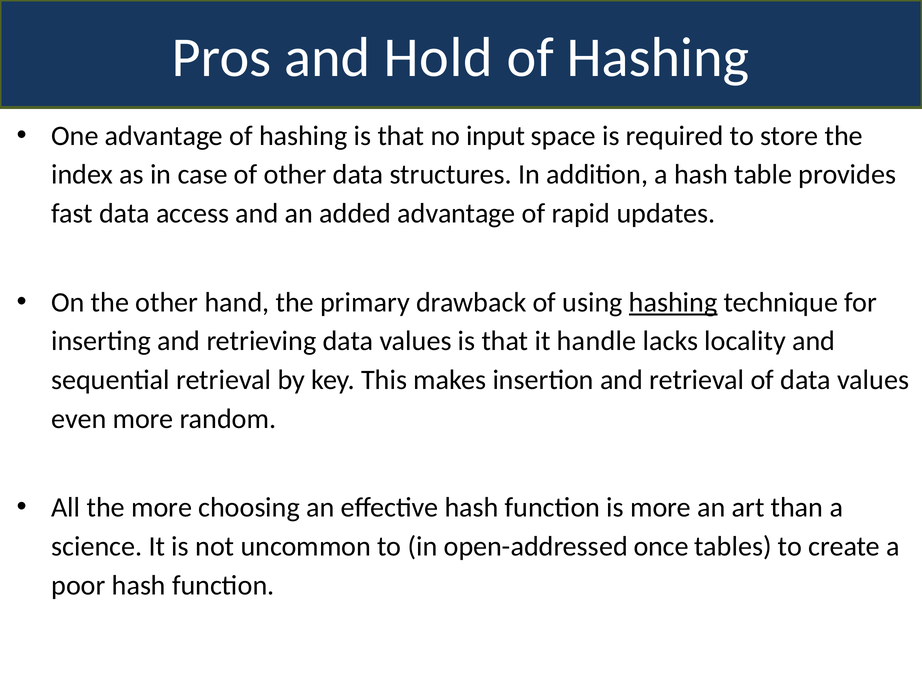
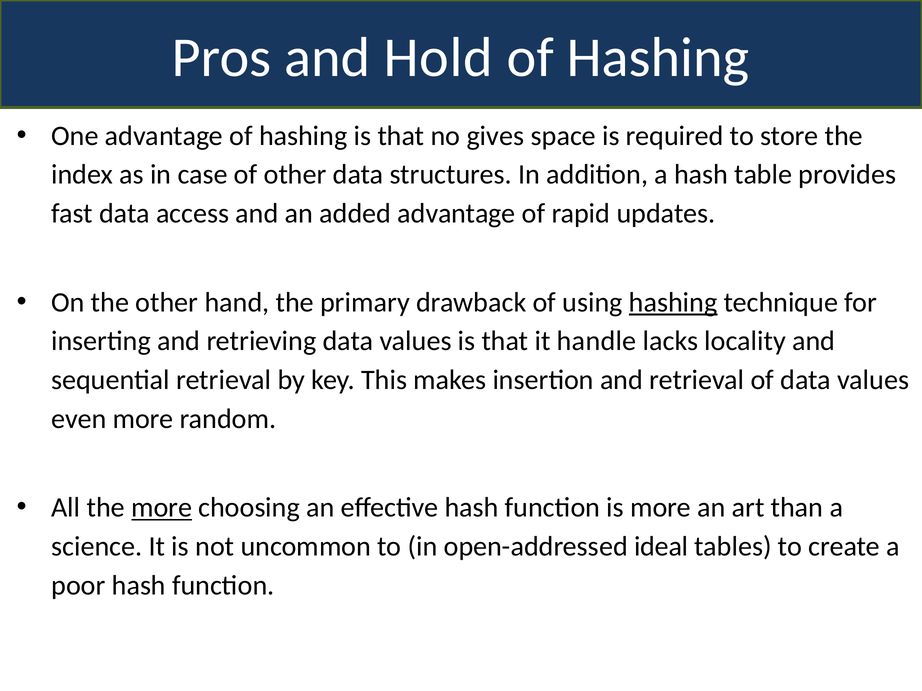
input: input -> gives (495, 136)
more underline: none -> present (162, 508)
once: once -> ideal (661, 547)
